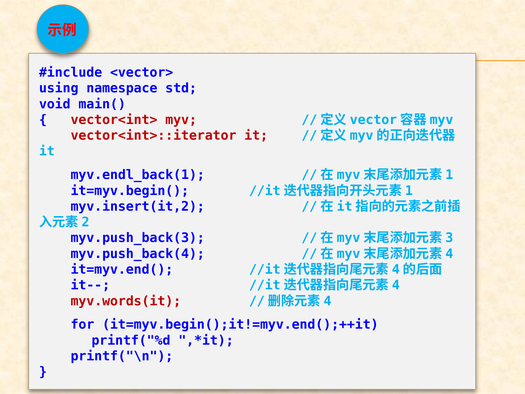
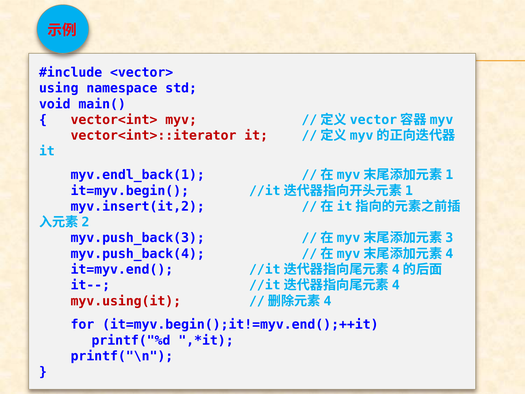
myv.words(it: myv.words(it -> myv.using(it (126, 301)
